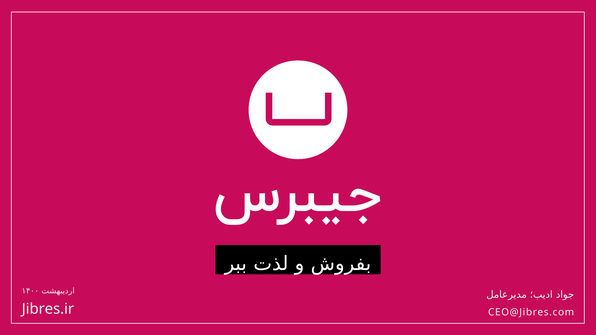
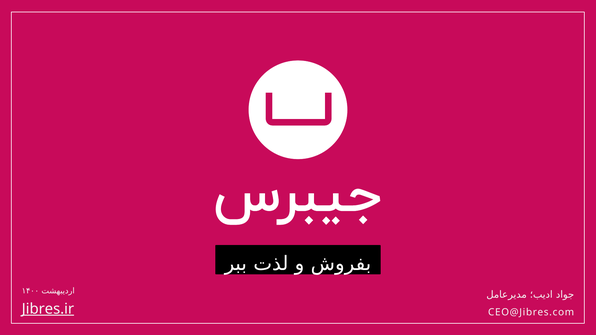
Jibres.ir underline: none -> present (48, 309)
